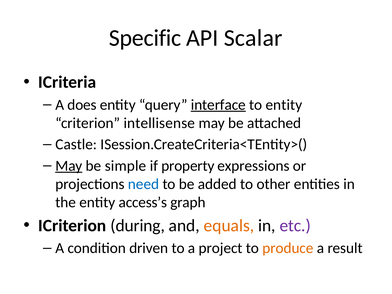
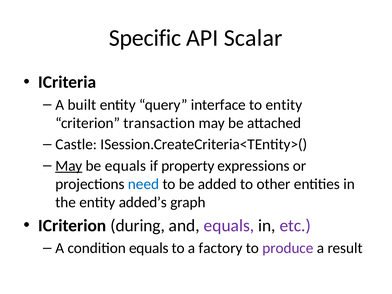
does: does -> built (82, 105)
interface underline: present -> none (218, 105)
intellisense: intellisense -> transaction (159, 123)
be simple: simple -> equals (126, 166)
access’s: access’s -> added’s (143, 202)
equals colour: orange -> purple (229, 226)
condition driven: driven -> equals (149, 248)
project: project -> factory (221, 248)
produce colour: orange -> purple (288, 248)
